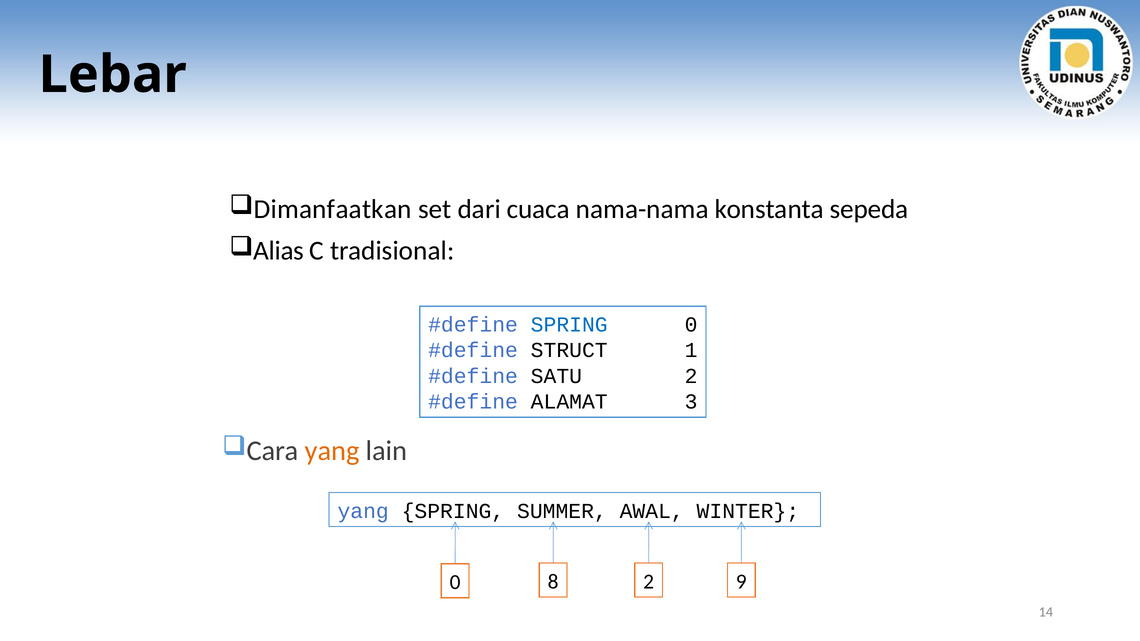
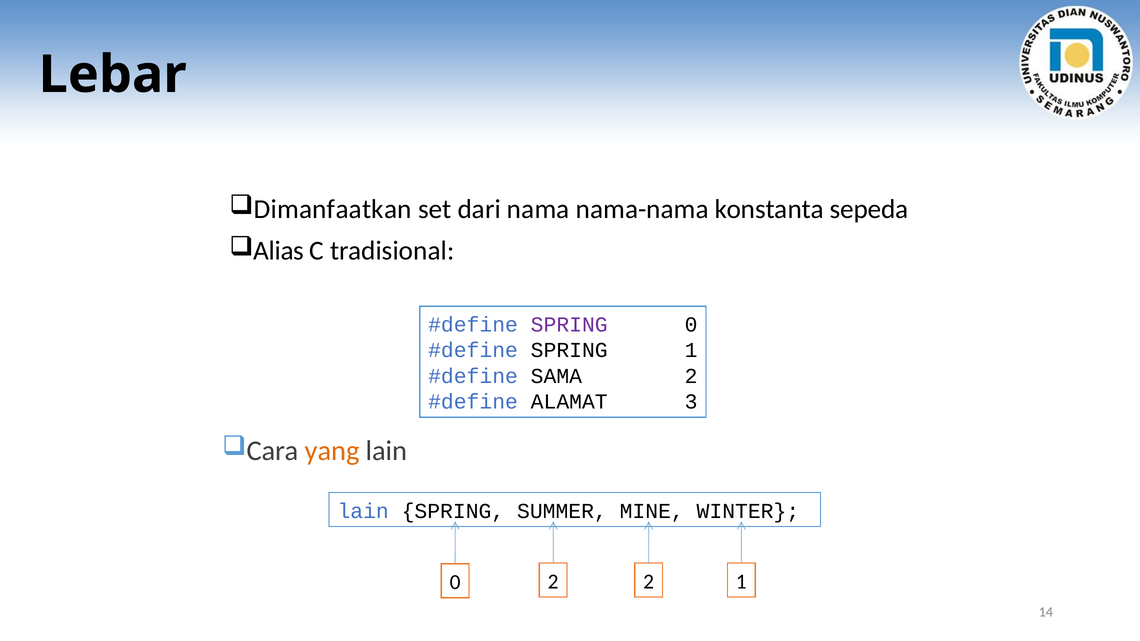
cuaca: cuaca -> nama (538, 209)
SPRING colour: blue -> purple (569, 325)
STRUCT: STRUCT -> SPRING (569, 351)
SATU: SATU -> SAMA (556, 376)
yang: yang -> lain (363, 511)
AWAL: AWAL -> MINE (652, 511)
0 8: 8 -> 2 (553, 582)
2 9: 9 -> 1 (741, 582)
